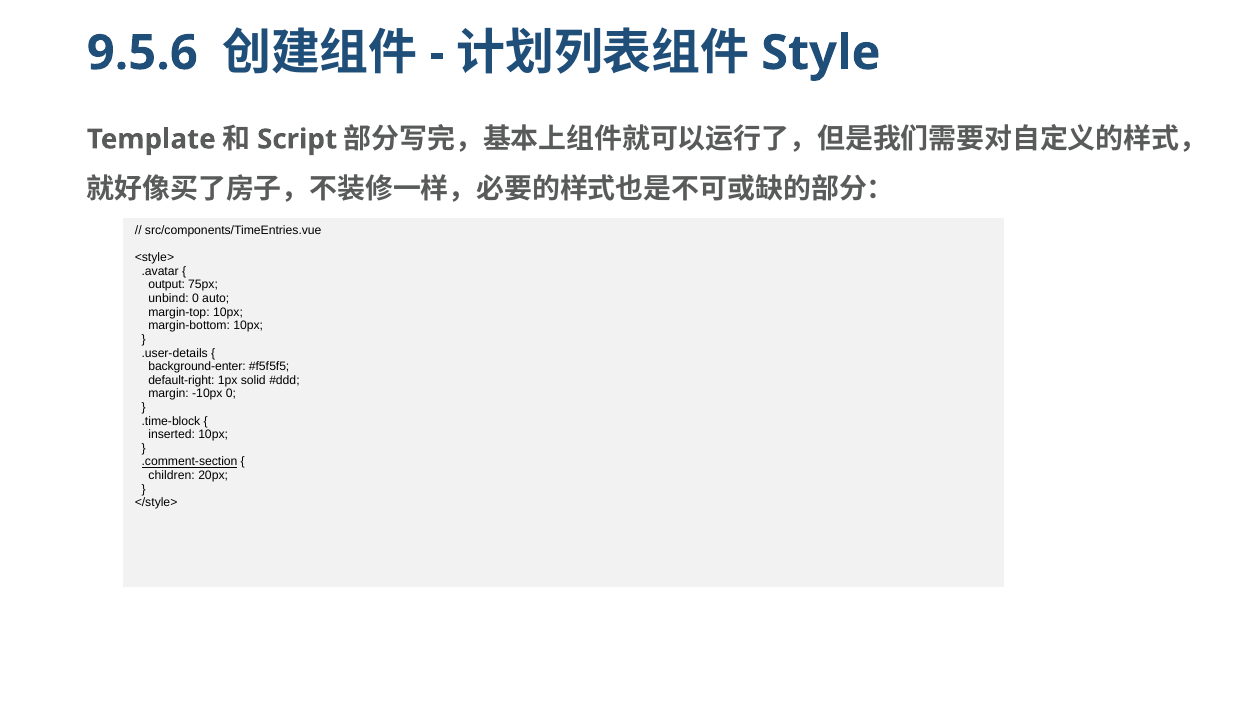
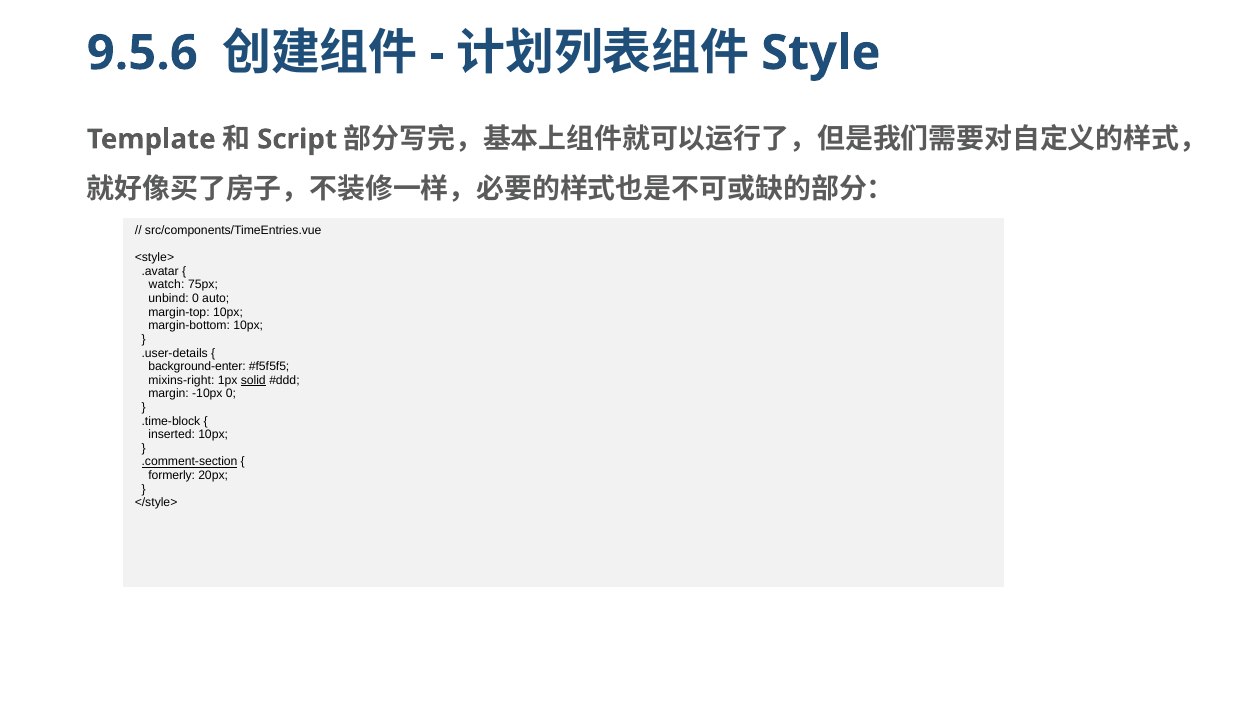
output: output -> watch (167, 285)
default-right: default-right -> mixins-right (181, 380)
solid underline: none -> present (253, 380)
children: children -> formerly (172, 476)
